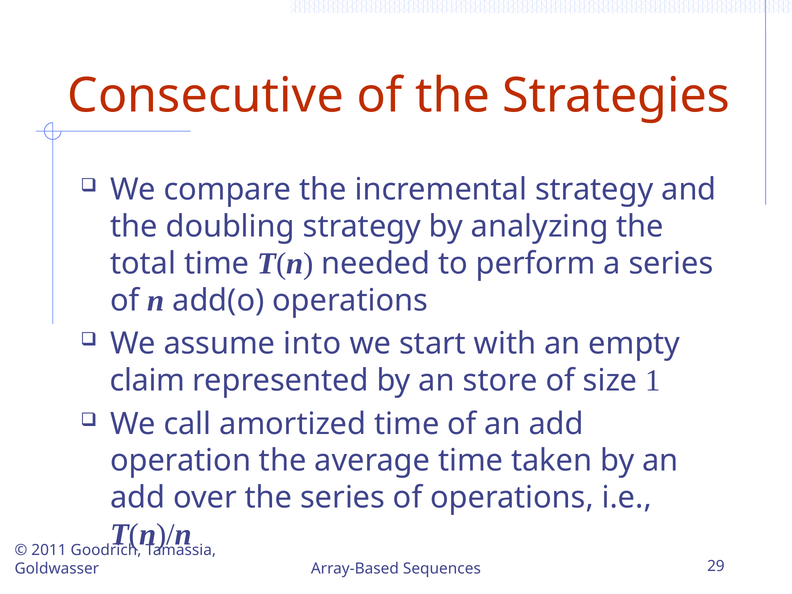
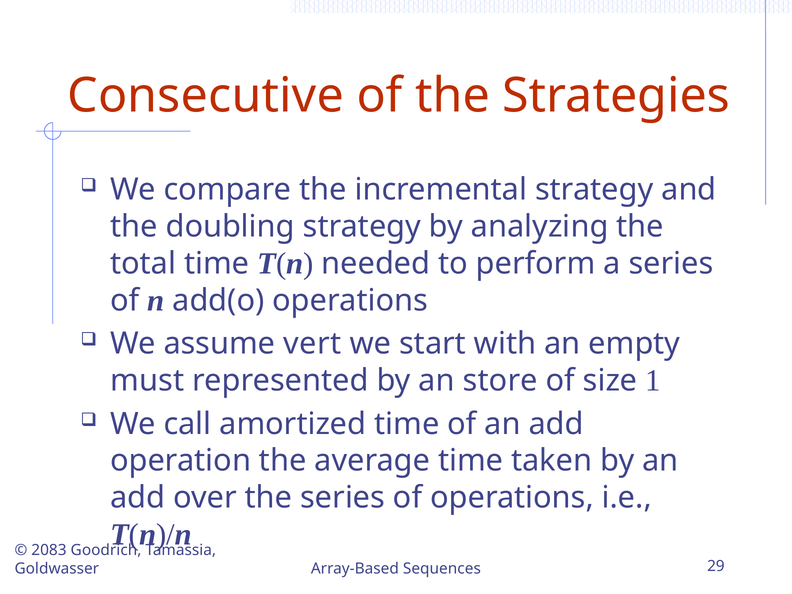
into: into -> vert (312, 344)
claim: claim -> must (147, 381)
2011: 2011 -> 2083 (49, 550)
